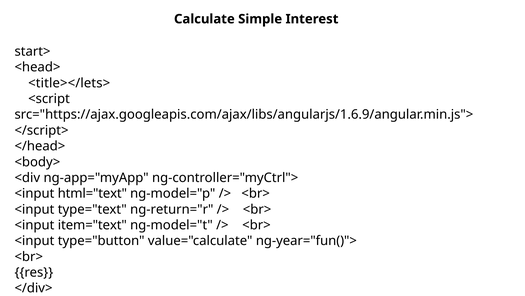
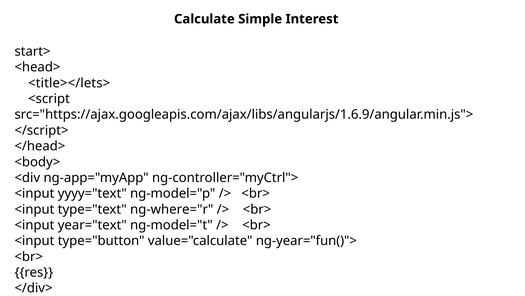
html="text: html="text -> yyyy="text (92, 193)
ng-return="r: ng-return="r -> ng-where="r (172, 209)
item="text: item="text -> year="text (92, 225)
